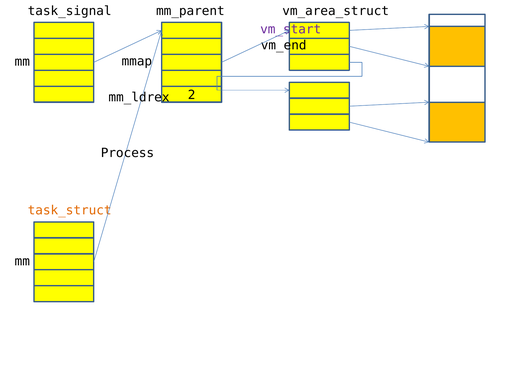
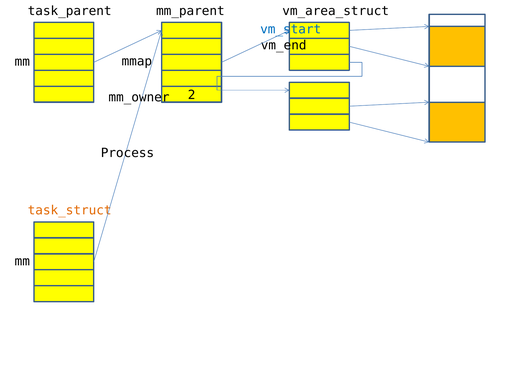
task_signal: task_signal -> task_parent (70, 11)
vm_start colour: purple -> blue (291, 29)
mm_ldrex: mm_ldrex -> mm_owner (139, 97)
